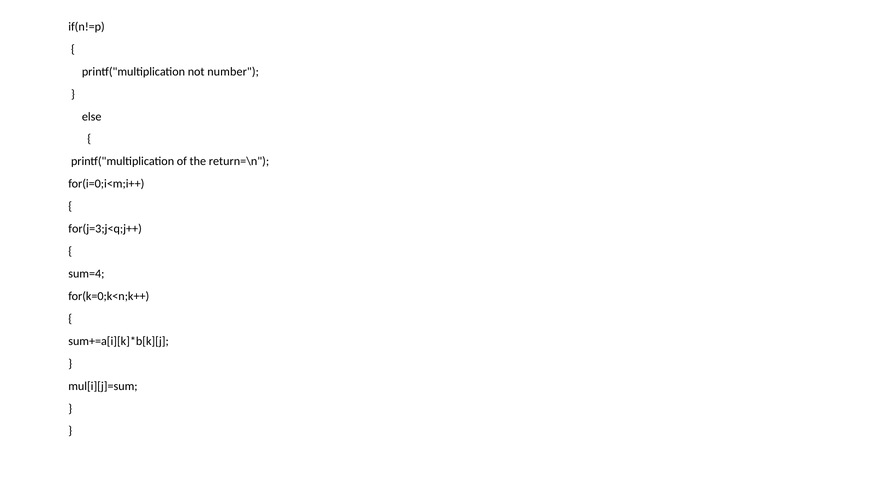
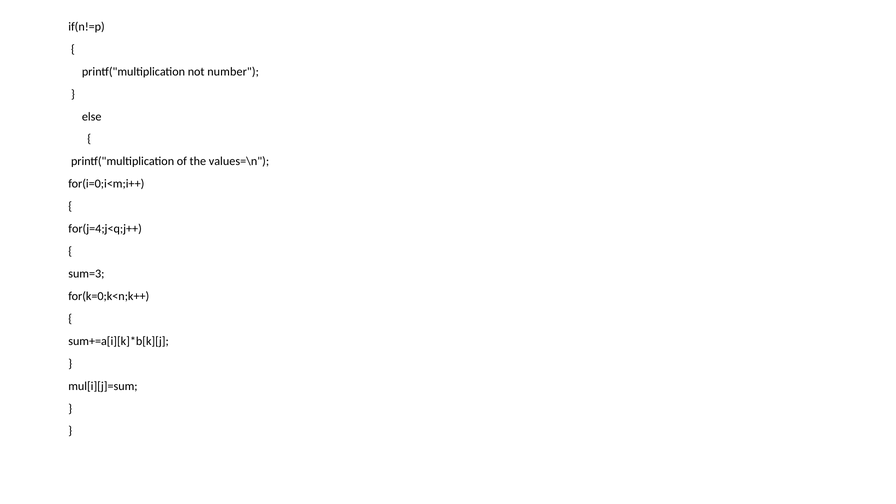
return=\n: return=\n -> values=\n (239, 161)
for(j=3;j<q;j++: for(j=3;j<q;j++ -> for(j=4;j<q;j++ (105, 229)
sum=4: sum=4 -> sum=3 (86, 274)
